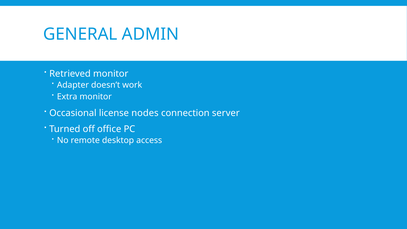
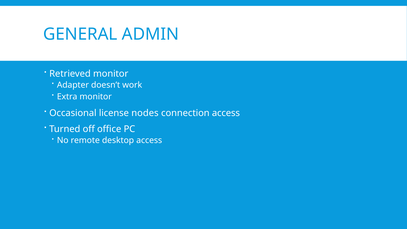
connection server: server -> access (226, 113)
